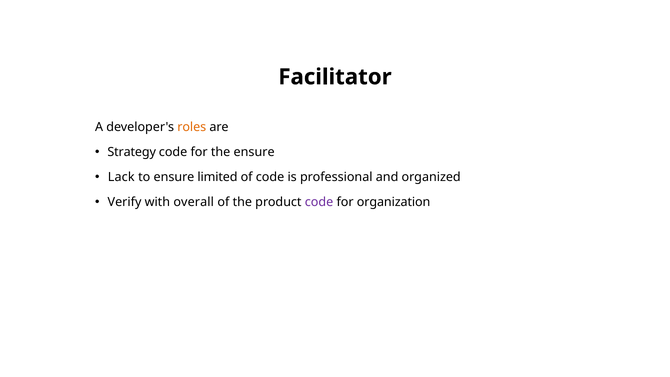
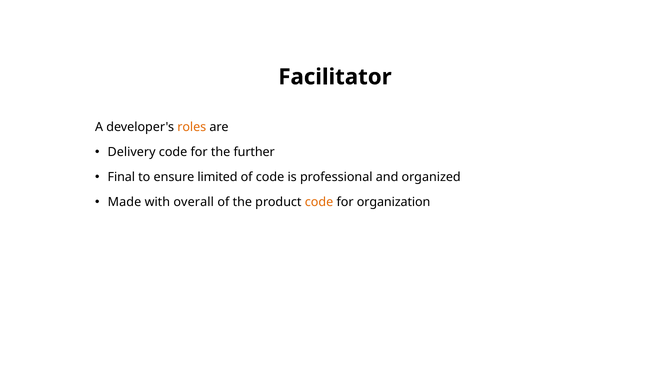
Strategy: Strategy -> Delivery (132, 152)
the ensure: ensure -> further (254, 152)
Lack: Lack -> Final (121, 177)
Verify: Verify -> Made (124, 202)
code colour: purple -> orange (319, 202)
